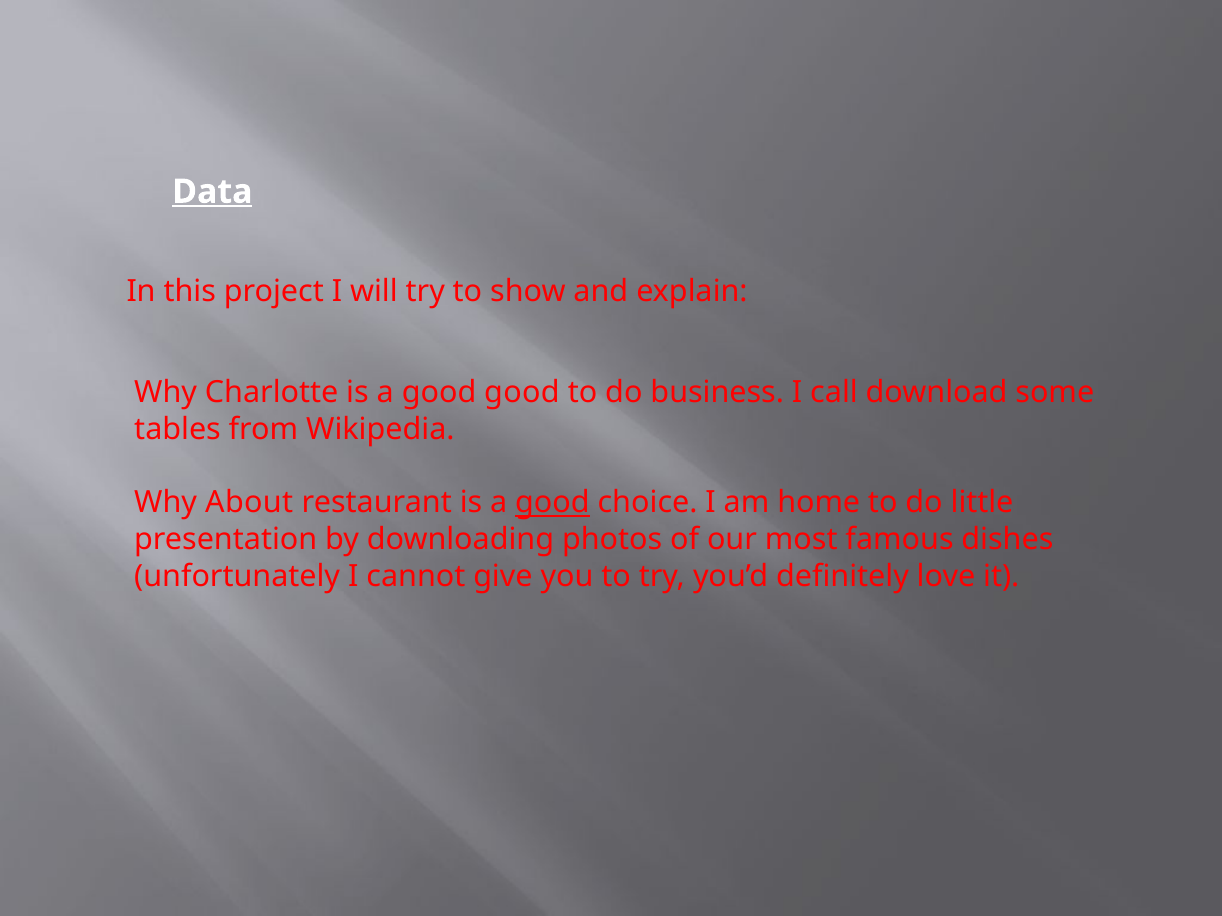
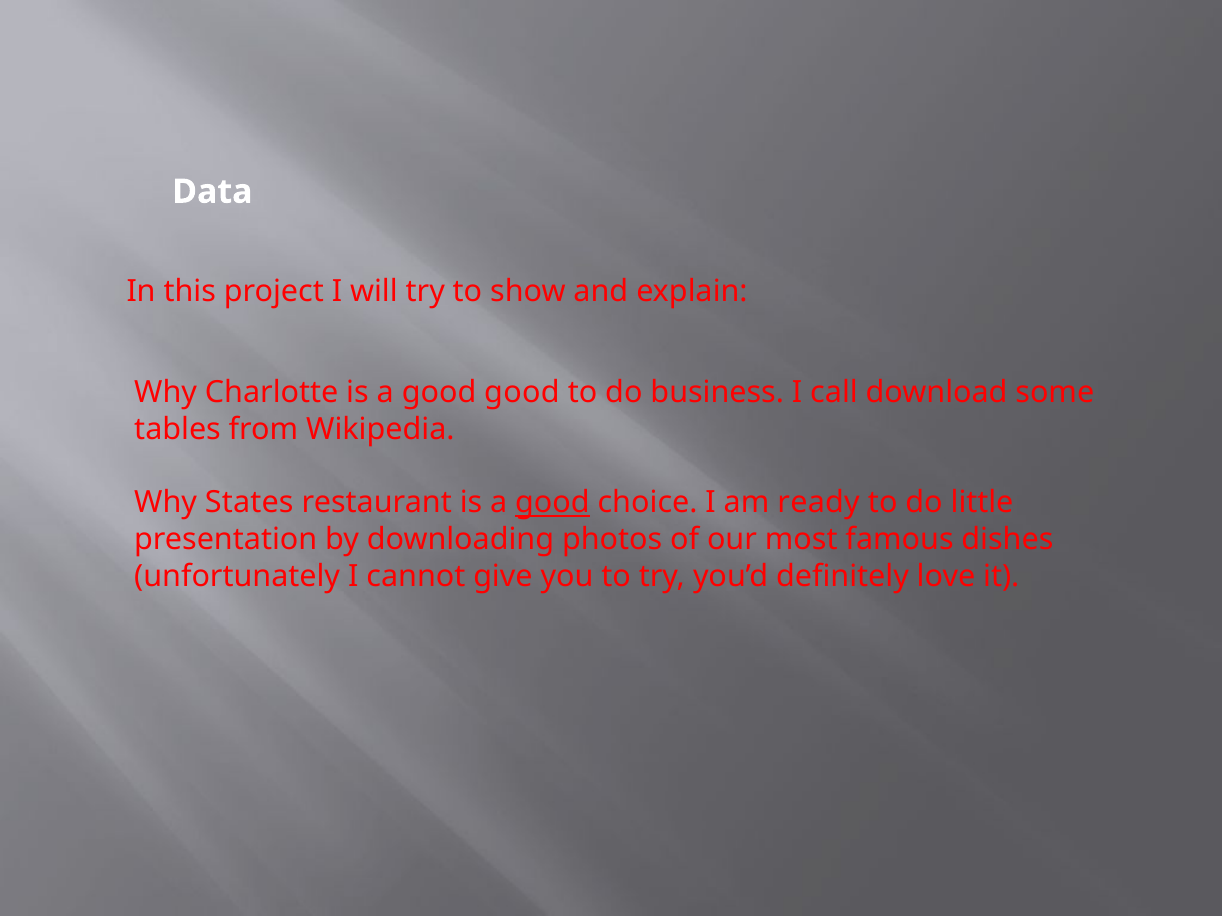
Data underline: present -> none (212, 192)
About: About -> States (249, 503)
home: home -> ready (819, 503)
